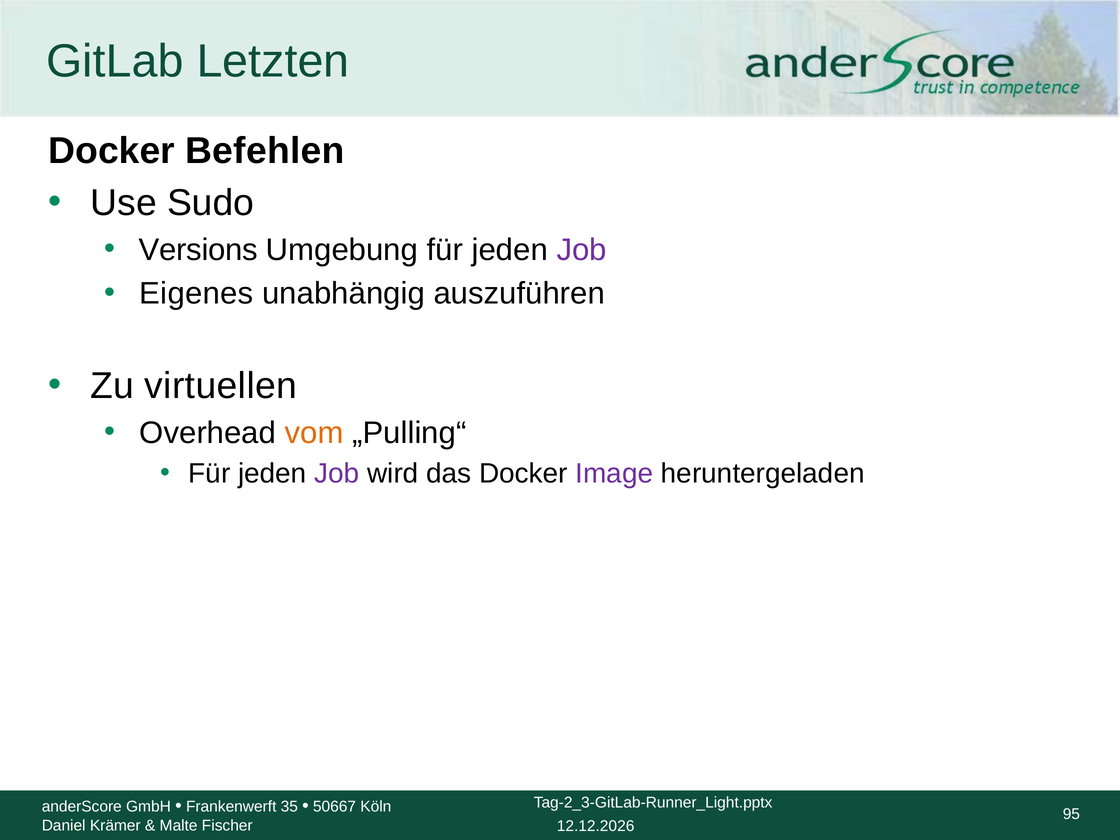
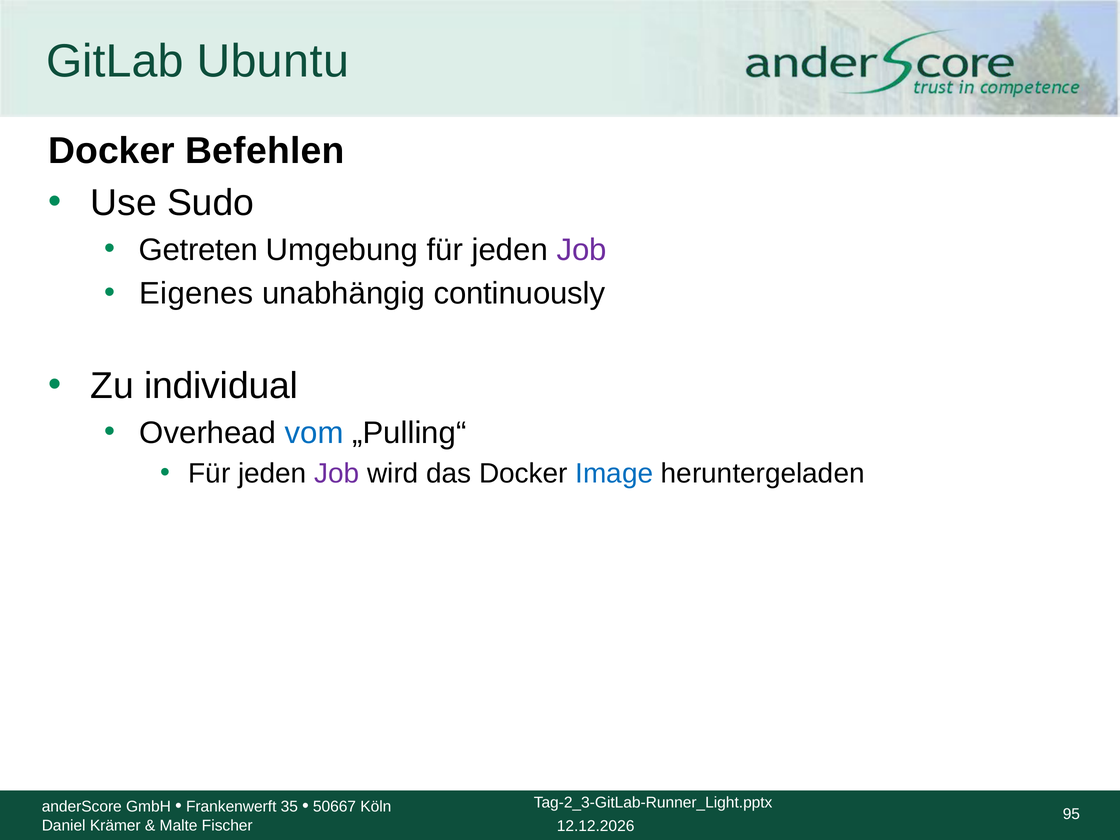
Letzten: Letzten -> Ubuntu (273, 61)
Versions: Versions -> Getreten (198, 250)
auszuführen: auszuführen -> continuously (519, 293)
virtuellen: virtuellen -> individual (221, 386)
vom colour: orange -> blue (314, 433)
Image colour: purple -> blue (614, 474)
